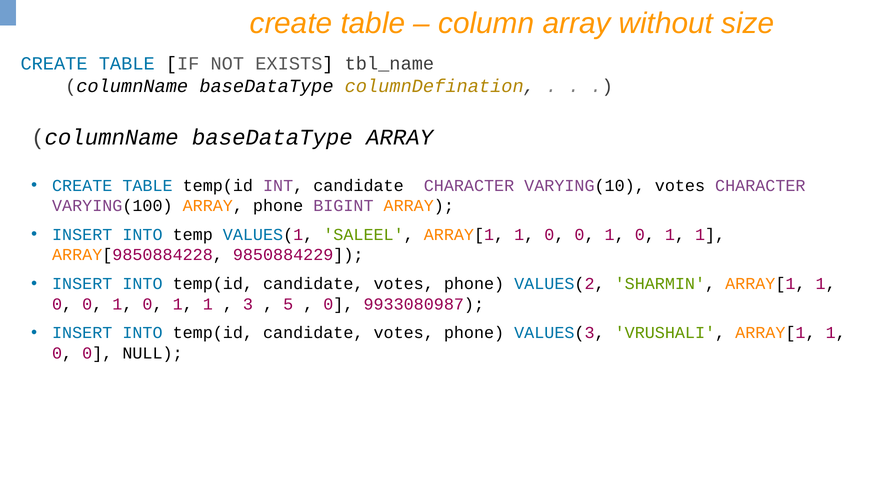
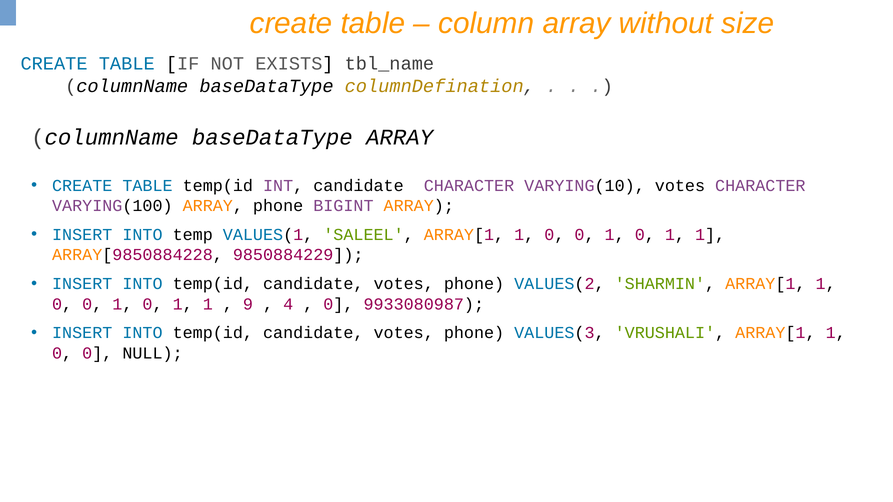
3: 3 -> 9 (248, 304)
5: 5 -> 4 (288, 304)
